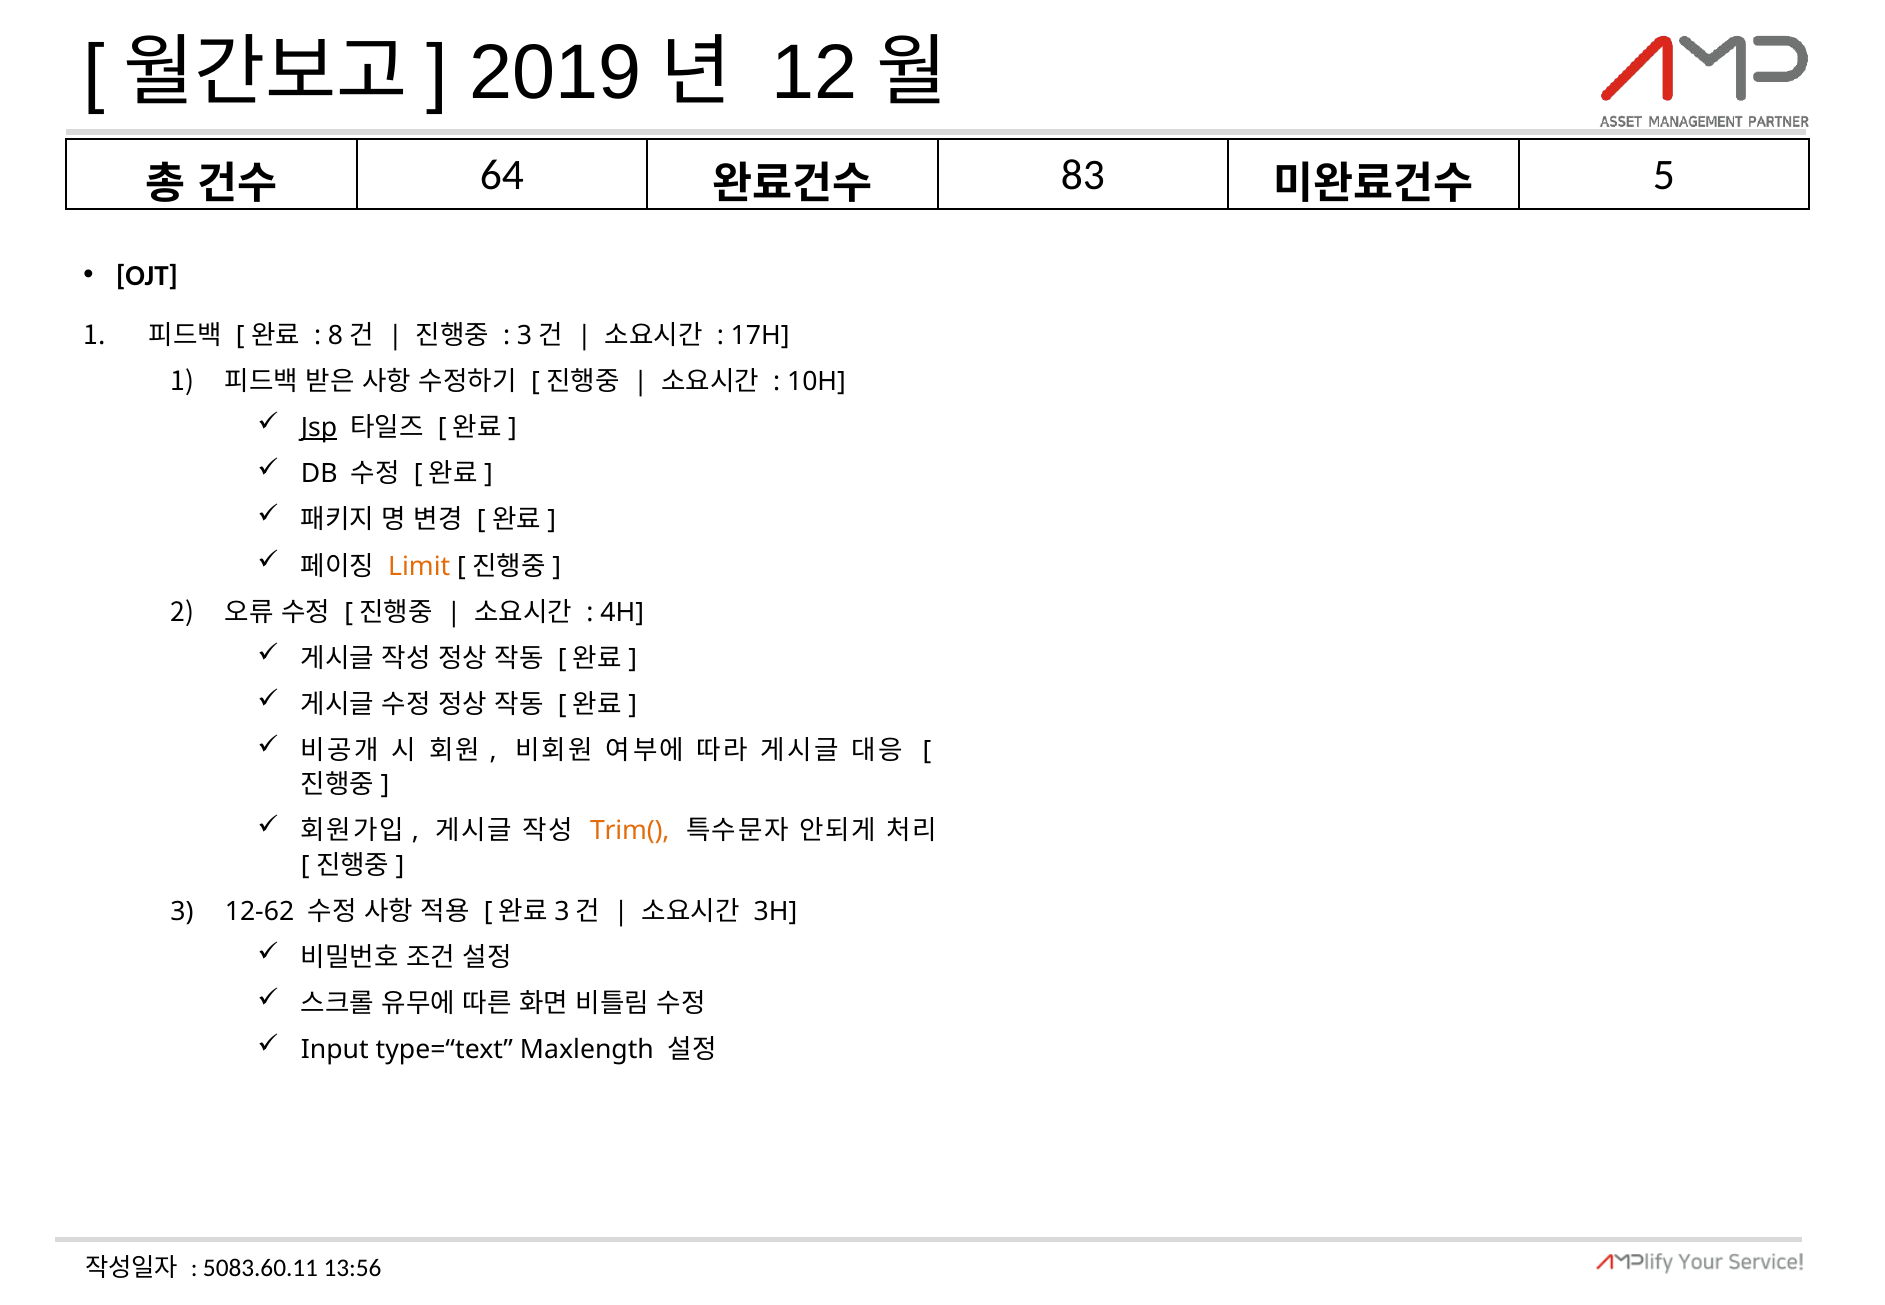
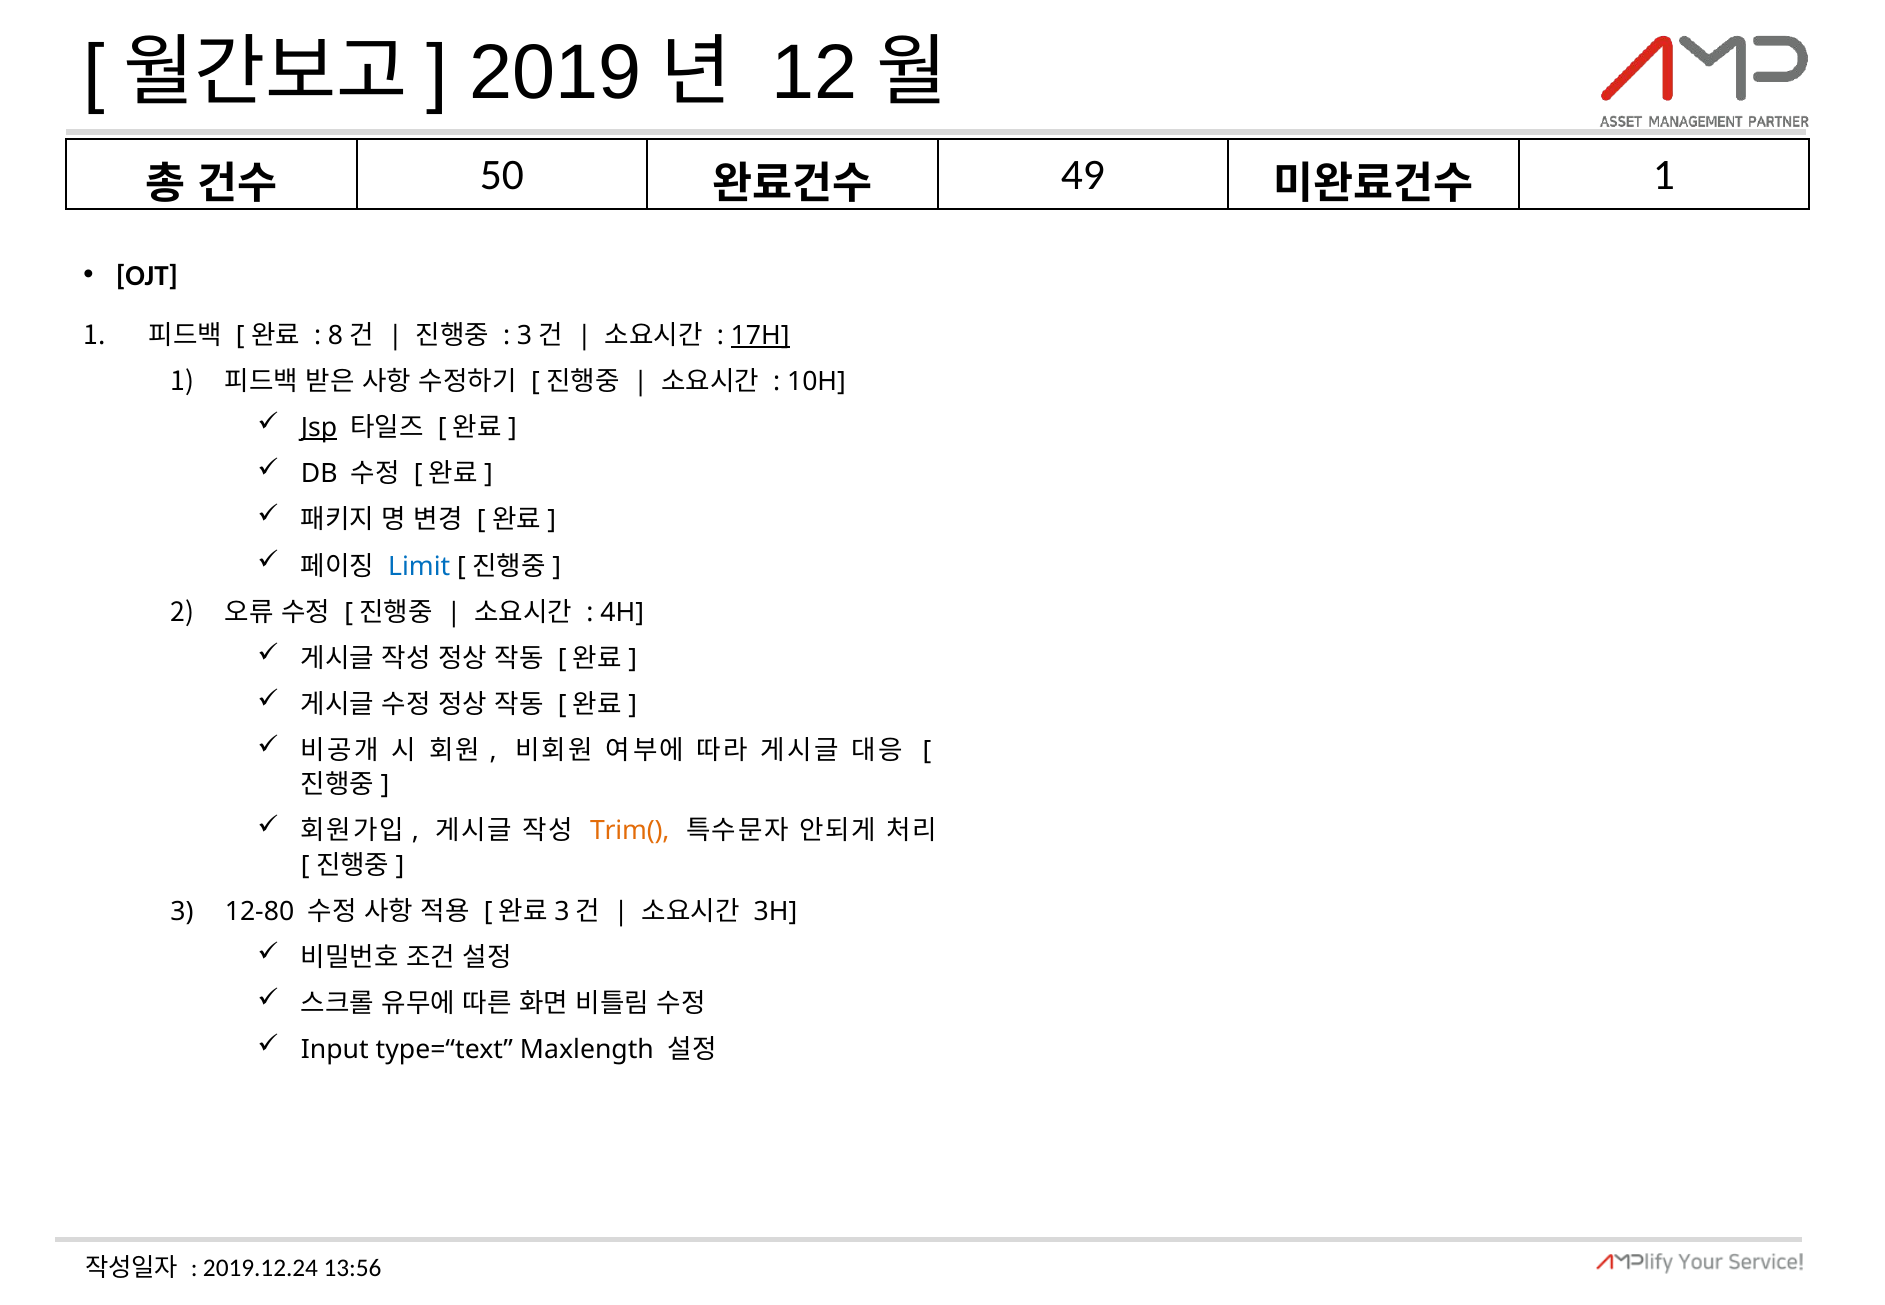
64: 64 -> 50 (502, 175)
83: 83 -> 49 (1083, 175)
5: 5 -> 1 (1664, 175)
17H underline: none -> present (760, 335)
Limit colour: orange -> blue (419, 566)
12-62: 12-62 -> 12-80 (260, 911)
5083.60.11: 5083.60.11 -> 2019.12.24 (260, 1268)
